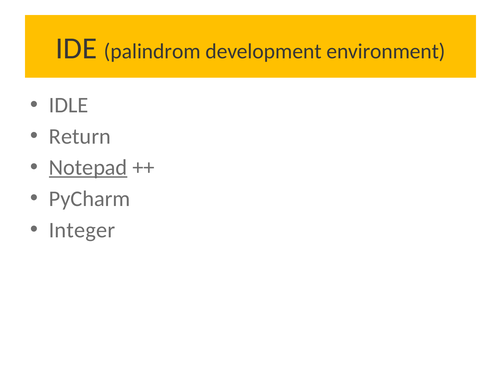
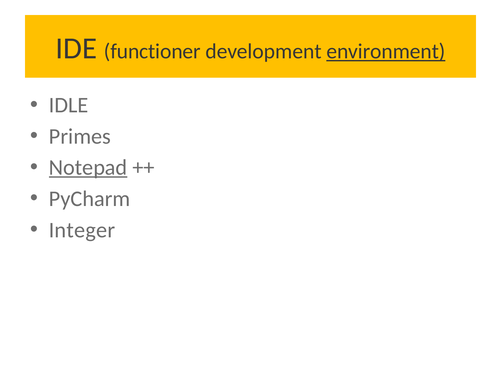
palindrom: palindrom -> functioner (152, 51)
environment underline: none -> present (386, 51)
Return: Return -> Primes (80, 136)
